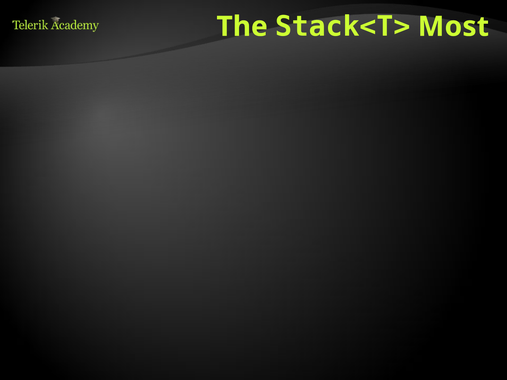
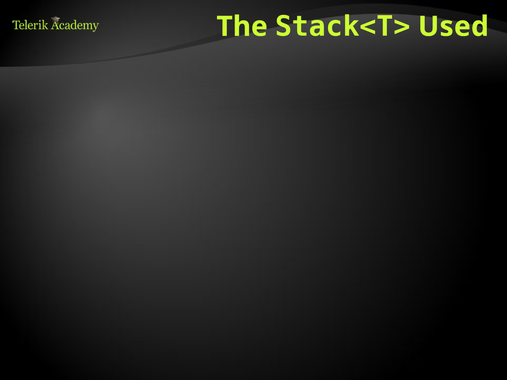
Most: Most -> Used (453, 27)
